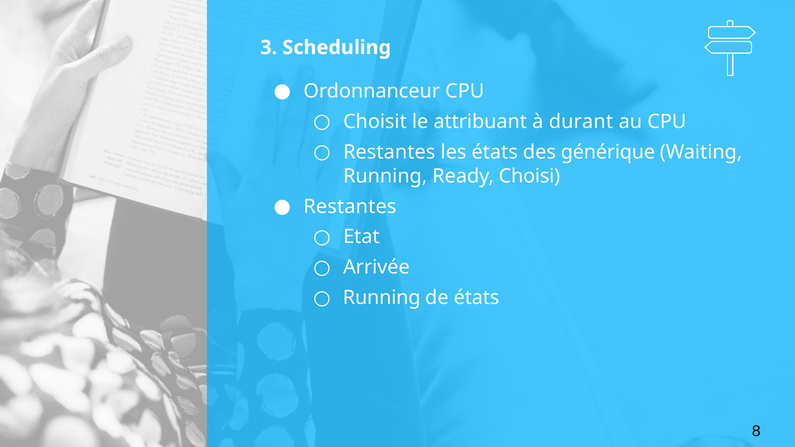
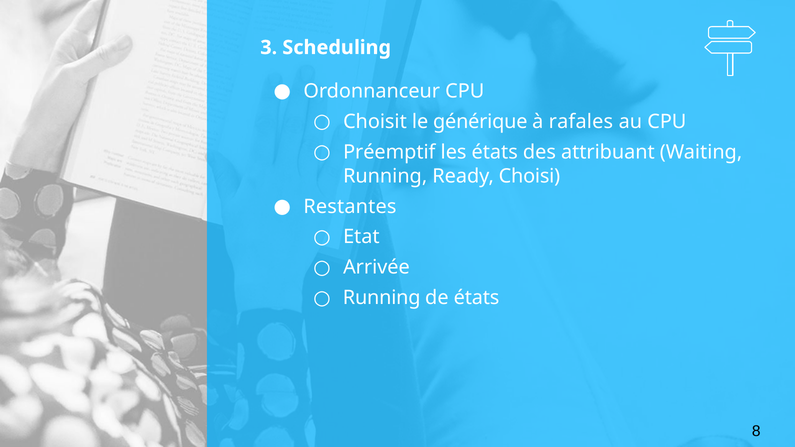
attribuant: attribuant -> générique (480, 122)
durant: durant -> rafales (581, 122)
Restantes: Restantes -> Préemptif (389, 152)
générique: générique -> attribuant (608, 152)
